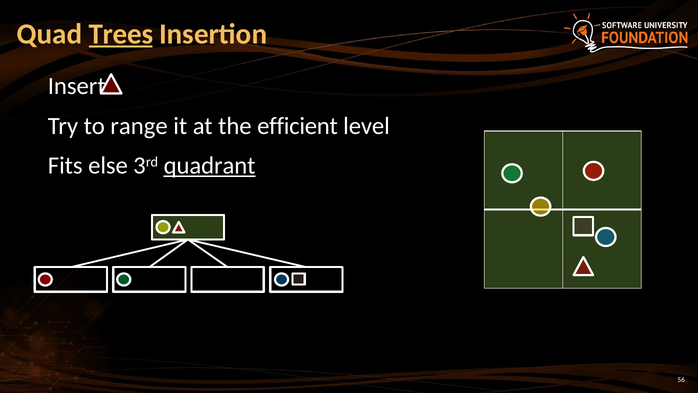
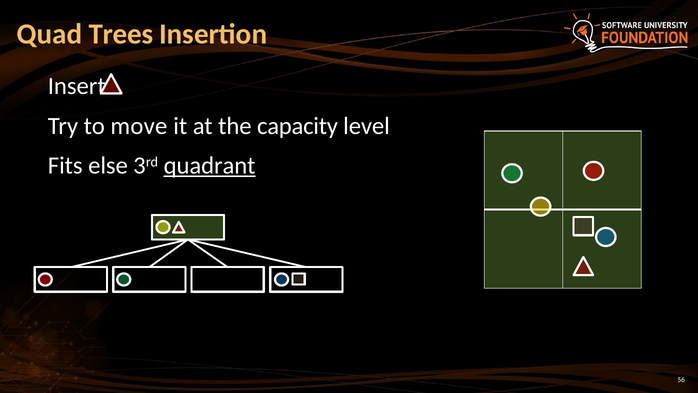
Trees underline: present -> none (121, 34)
range: range -> move (139, 126)
efficient: efficient -> capacity (298, 126)
